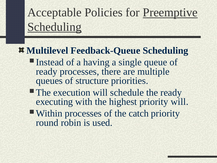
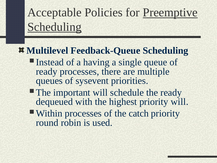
structure: structure -> sysevent (92, 81)
execution: execution -> important (72, 92)
executing: executing -> dequeued (54, 102)
